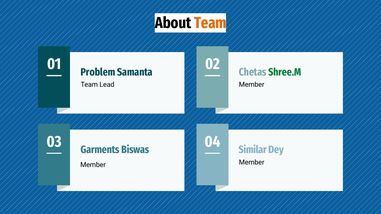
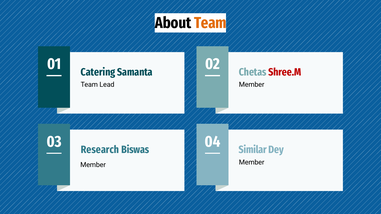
Problem: Problem -> Catering (98, 72)
Shree.M colour: green -> red (285, 72)
Garments: Garments -> Research (100, 150)
